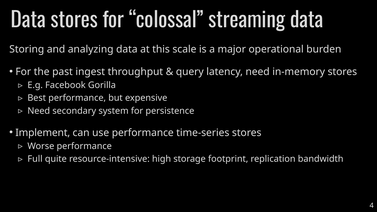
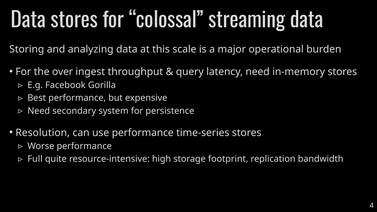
past: past -> over (63, 72)
Implement: Implement -> Resolution (43, 133)
